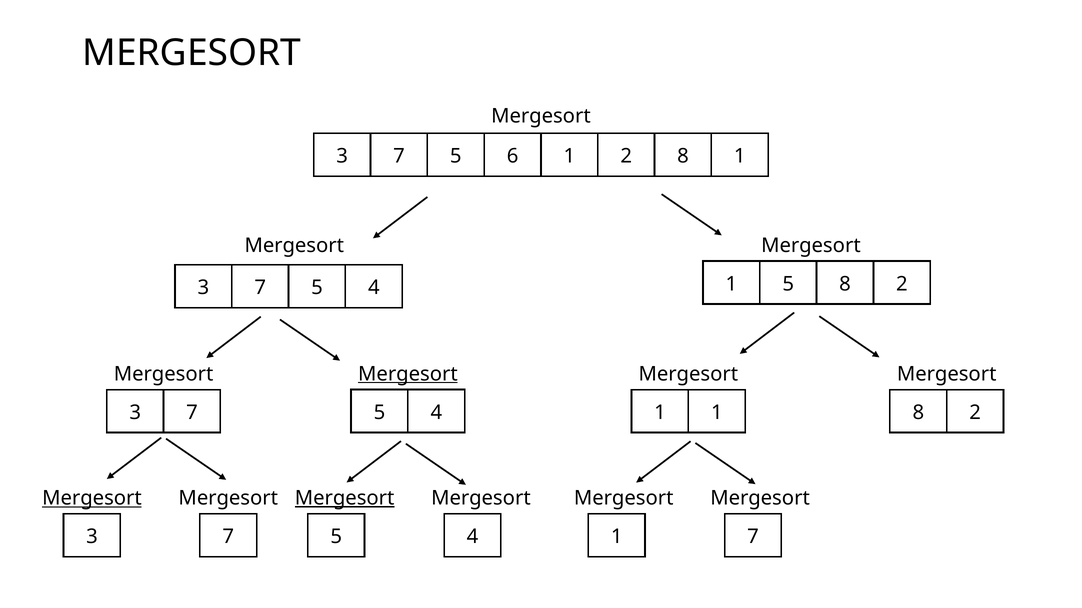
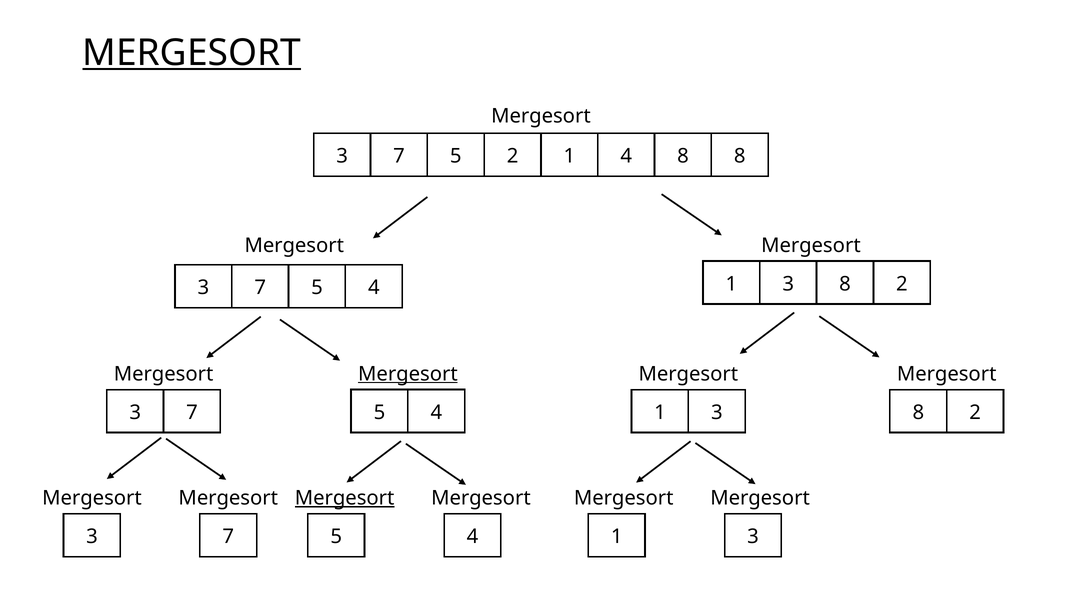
MERGESORT underline: none -> present (192, 53)
5 6: 6 -> 2 (513, 156)
1 2: 2 -> 4 (626, 156)
8 1: 1 -> 8 (740, 156)
5: 5 -> 3 (788, 284)
1: 1 -> 3 (717, 413)
Mergesort underline: present -> none (92, 499)
7: 7 -> 3 (753, 537)
